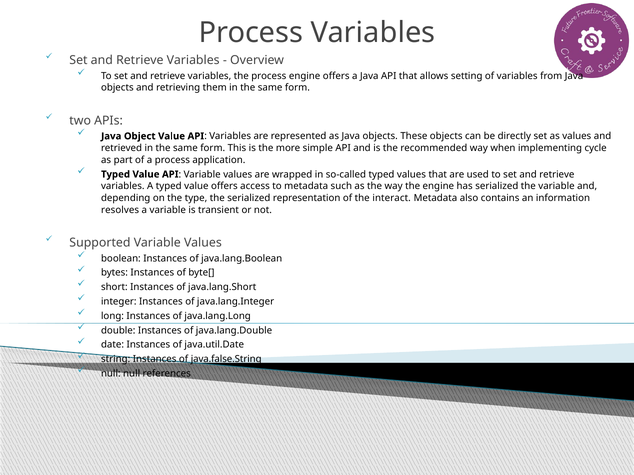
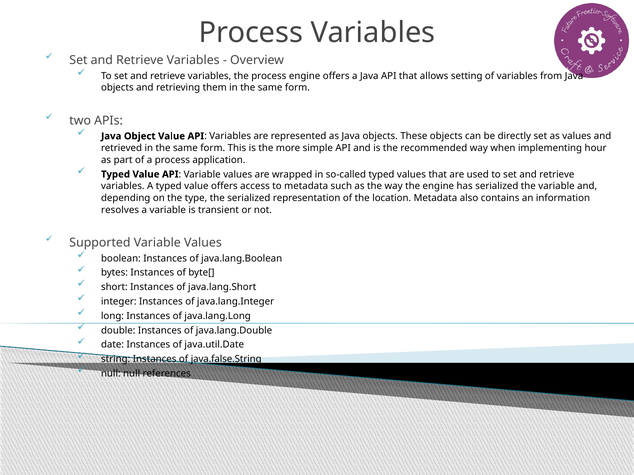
cycle: cycle -> hour (596, 148)
interact: interact -> location (392, 198)
